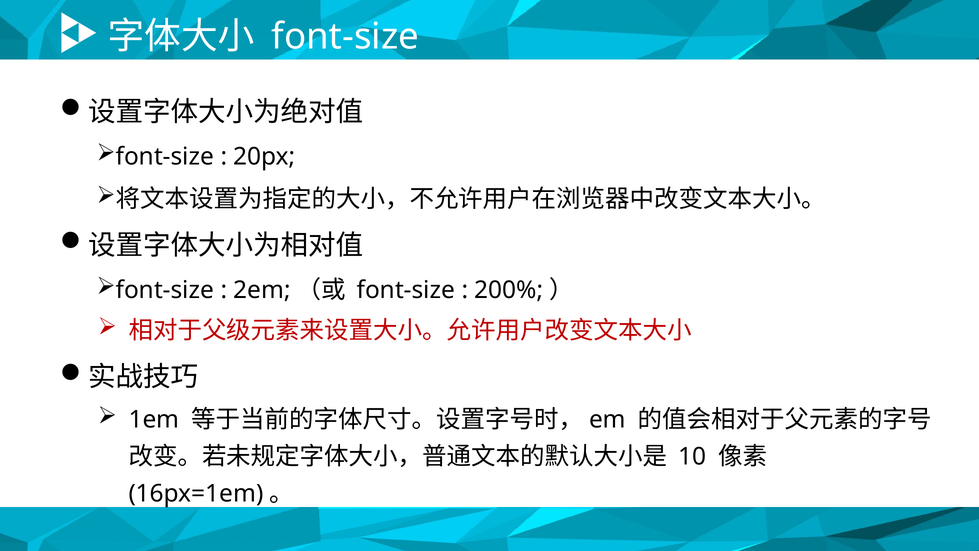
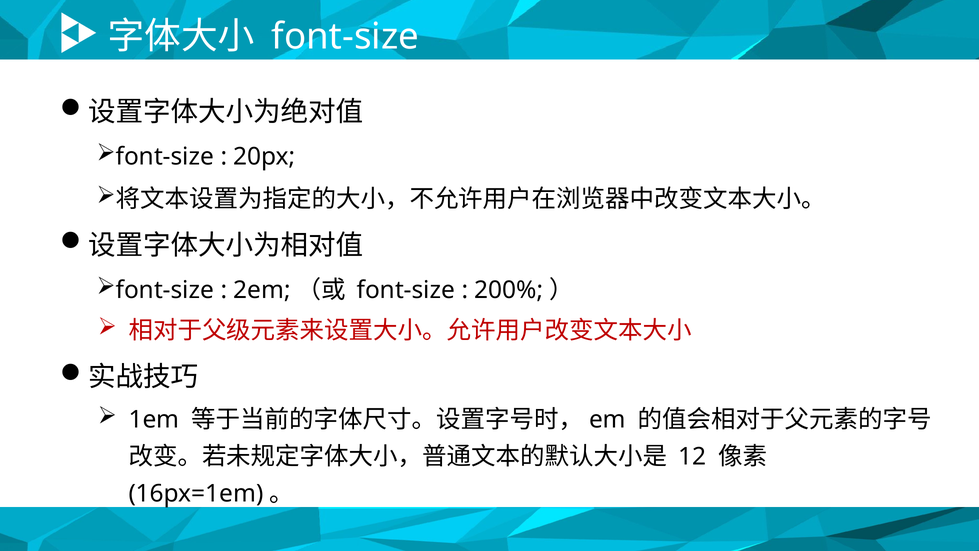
10: 10 -> 12 (692, 456)
